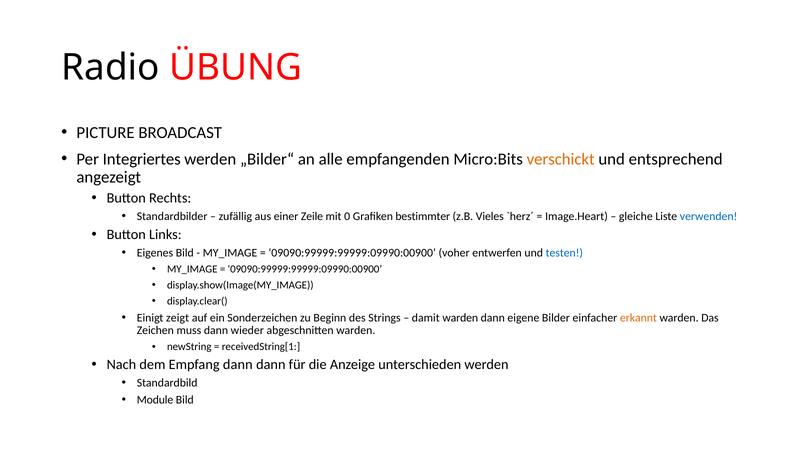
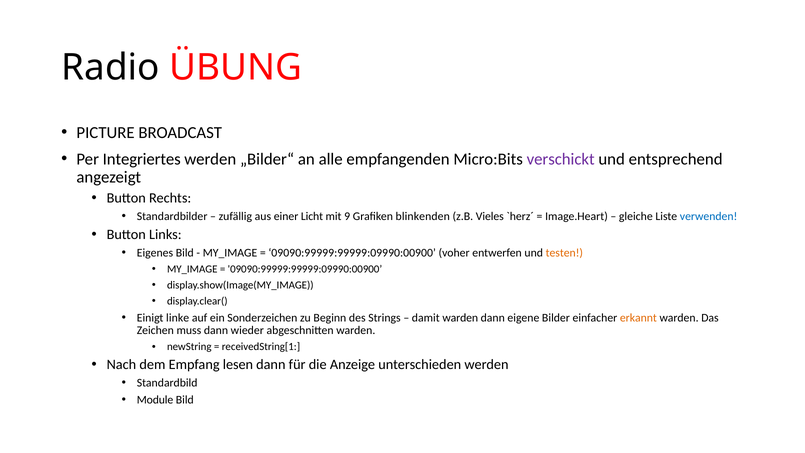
verschickt colour: orange -> purple (561, 159)
Zeile: Zeile -> Licht (312, 216)
0: 0 -> 9 (347, 216)
bestimmter: bestimmter -> blinkenden (423, 216)
testen colour: blue -> orange (564, 253)
zeigt: zeigt -> linke (178, 318)
Empfang dann: dann -> lesen (238, 364)
